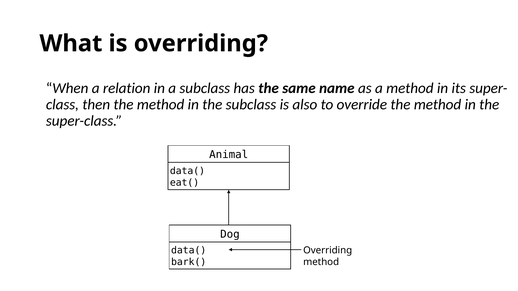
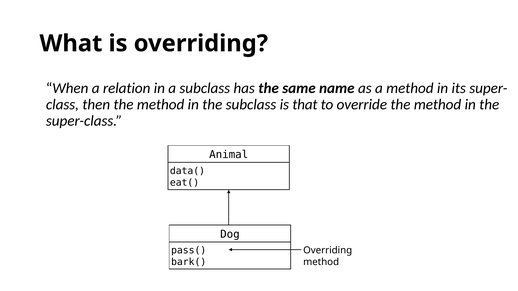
also: also -> that (305, 105)
data(: data( -> pass( (189, 251)
